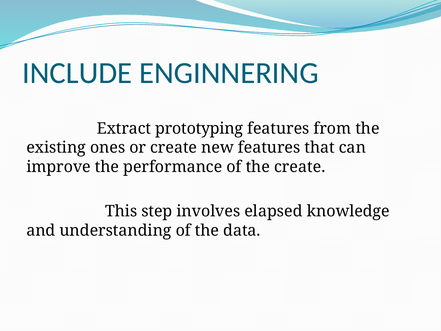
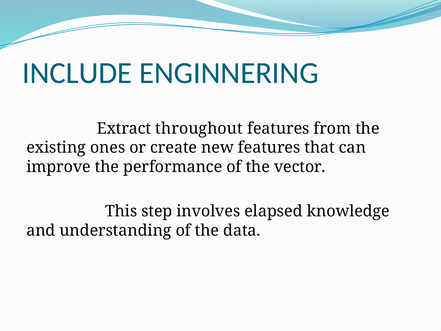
prototyping: prototyping -> throughout (199, 128)
the create: create -> vector (300, 167)
